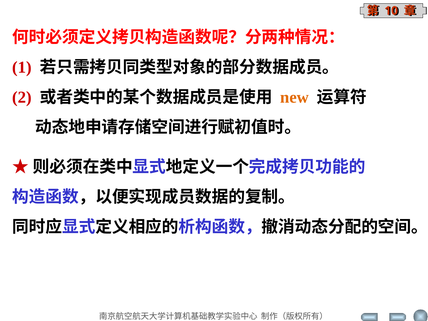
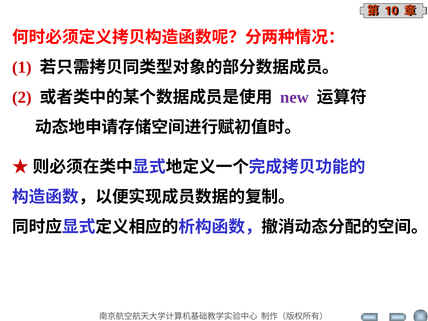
new colour: orange -> purple (294, 97)
